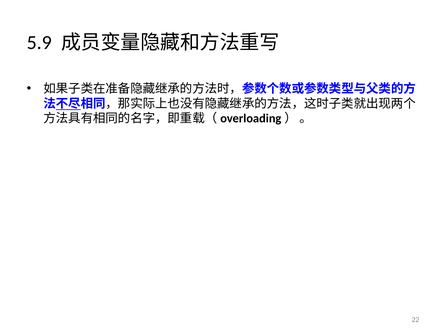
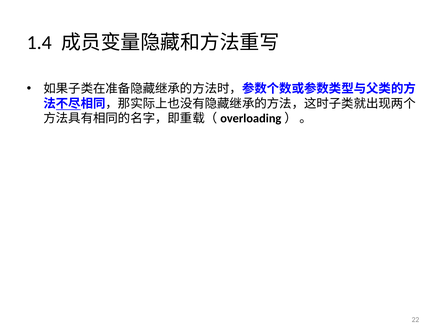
5.9: 5.9 -> 1.4 (39, 43)
